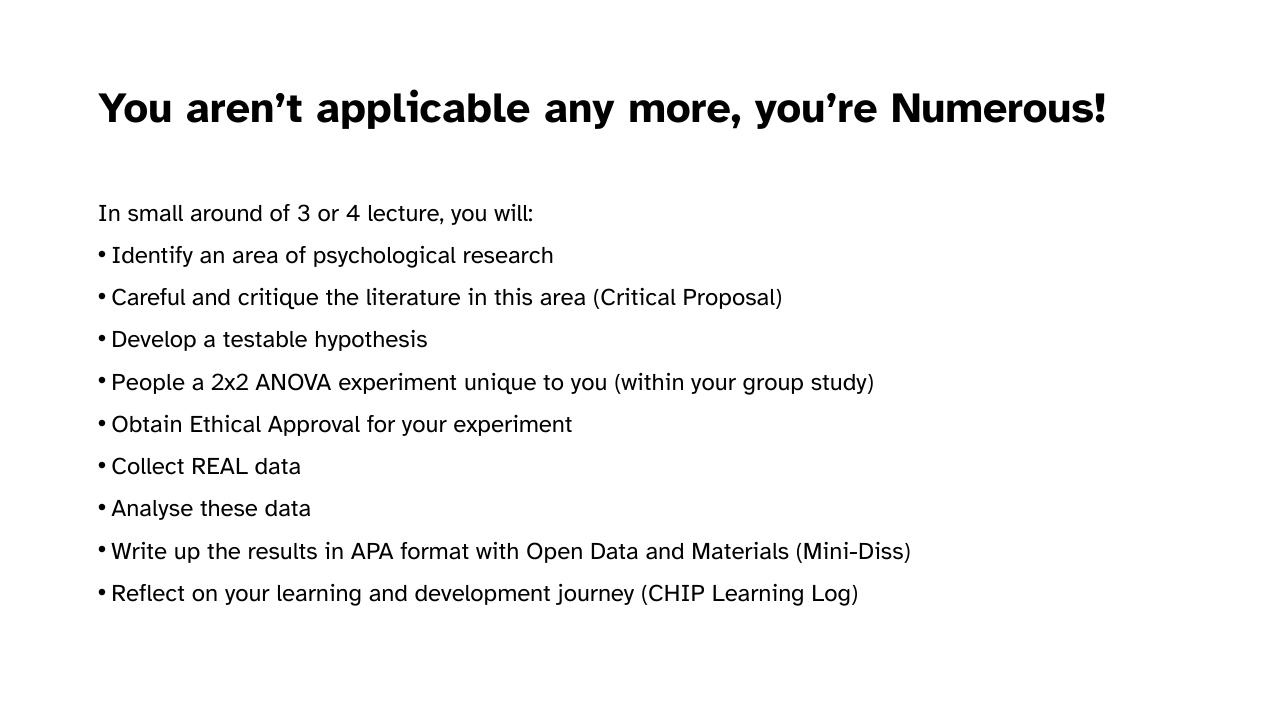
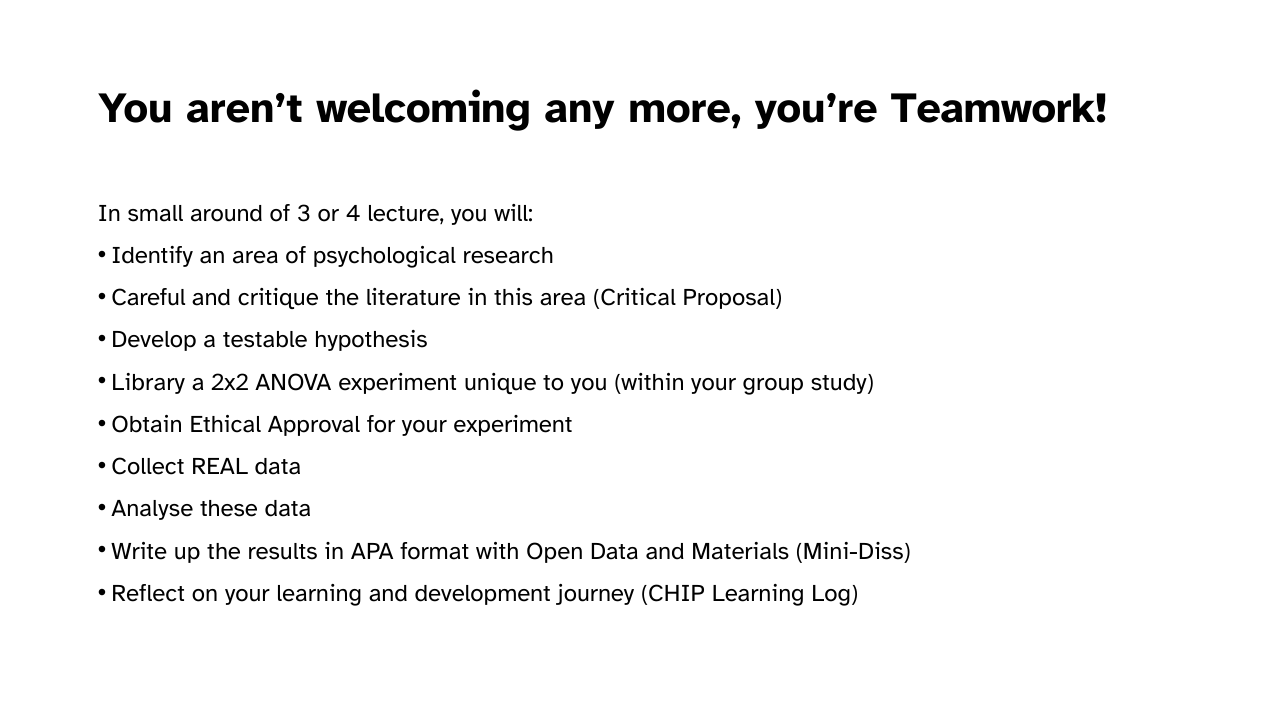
applicable: applicable -> welcoming (424, 108)
Numerous: Numerous -> Teamwork (999, 108)
People: People -> Library (148, 382)
